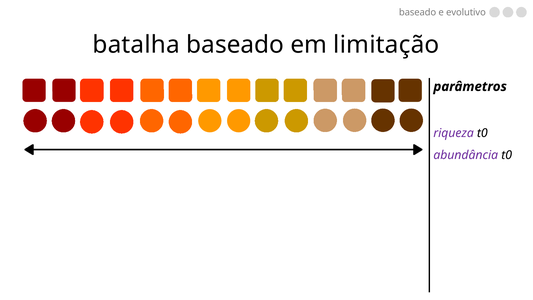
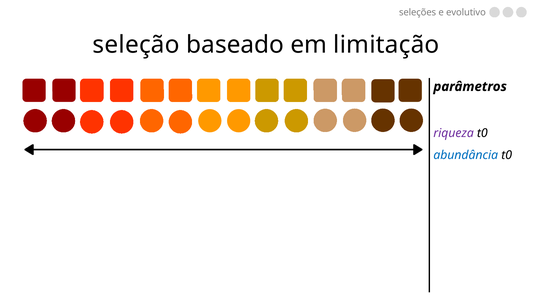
baseado: baseado -> seleções (418, 12)
batalha: batalha -> seleção (136, 45)
abundância colour: purple -> blue (466, 155)
